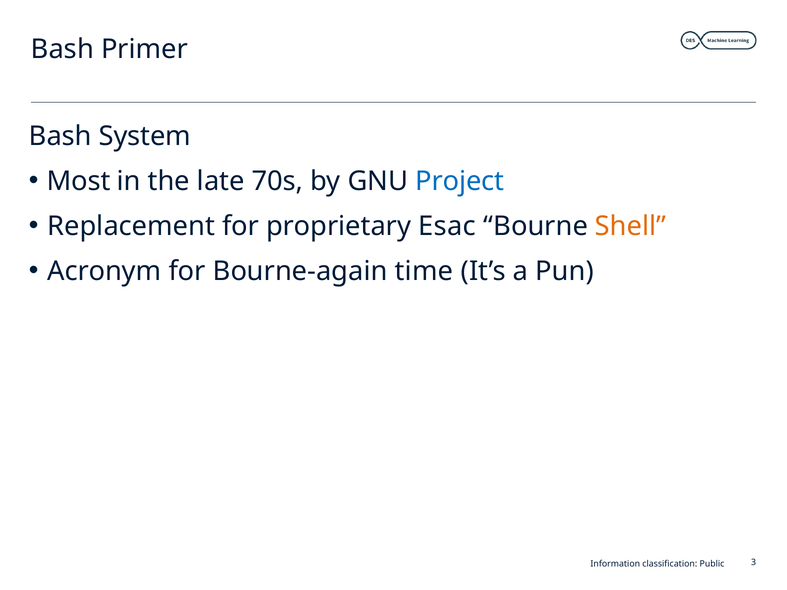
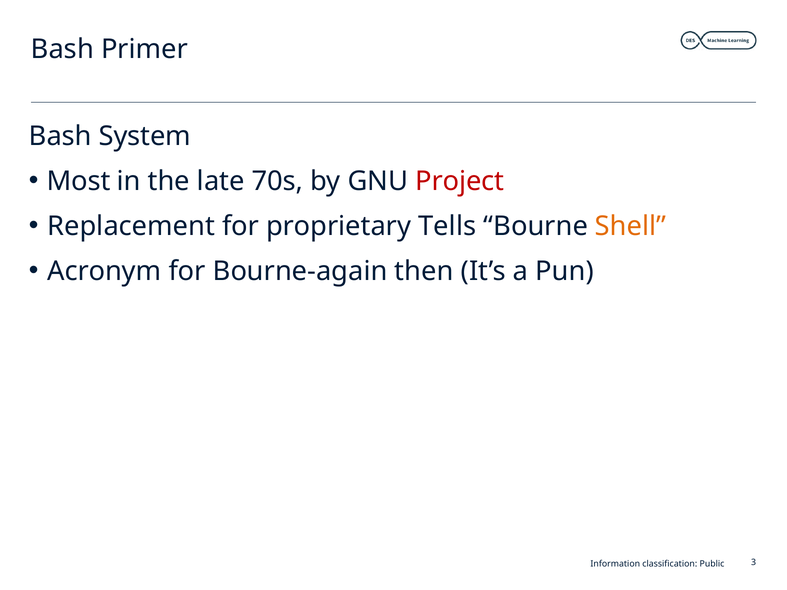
Project colour: blue -> red (460, 181)
Esac: Esac -> Tells (447, 226)
time: time -> then (424, 272)
